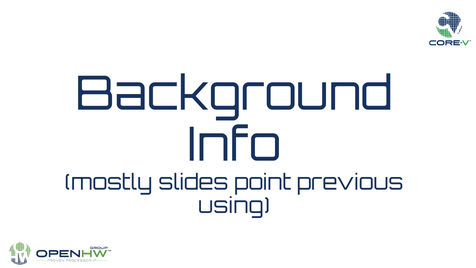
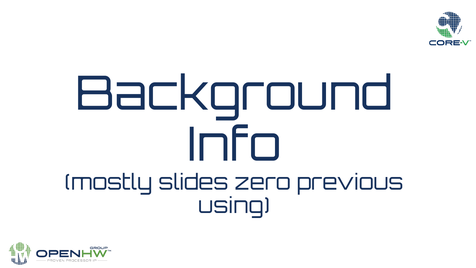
point: point -> zero (263, 182)
